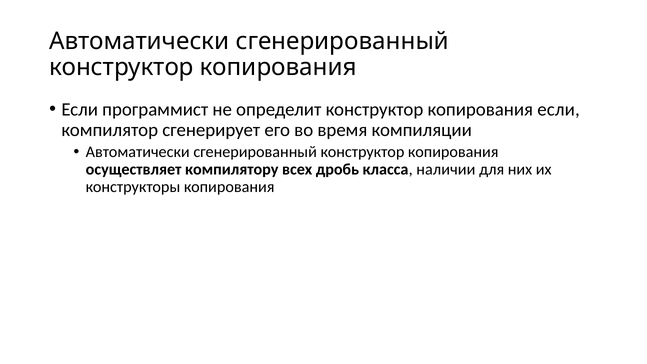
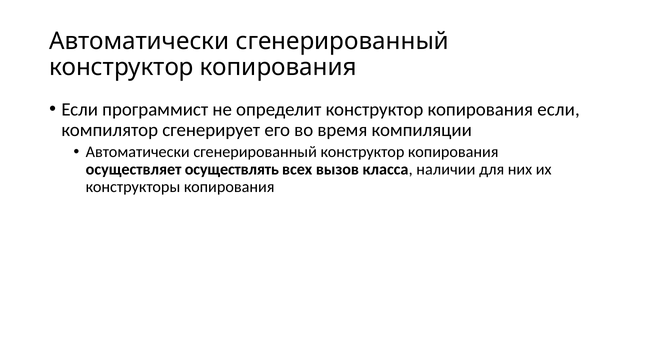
компилятору: компилятору -> осуществлять (232, 170)
дробь: дробь -> вызов (337, 170)
